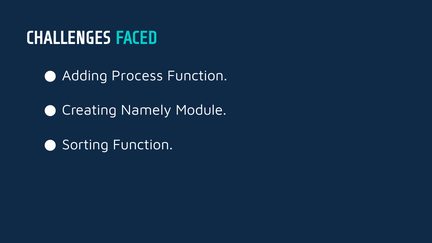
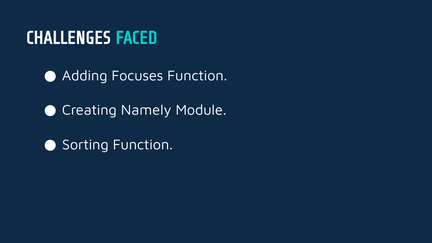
Process: Process -> Focuses (137, 76)
